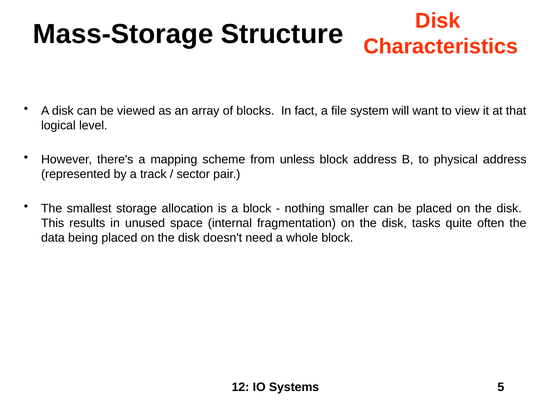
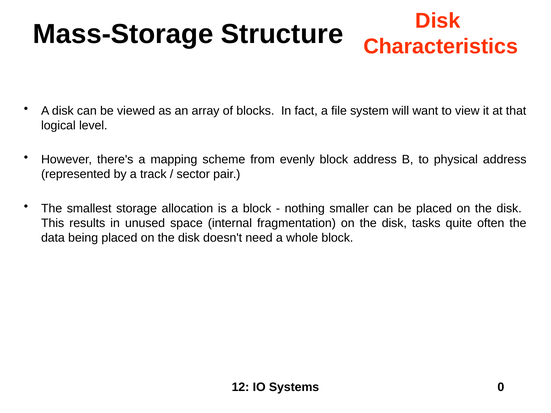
unless: unless -> evenly (297, 160)
5: 5 -> 0 (501, 387)
